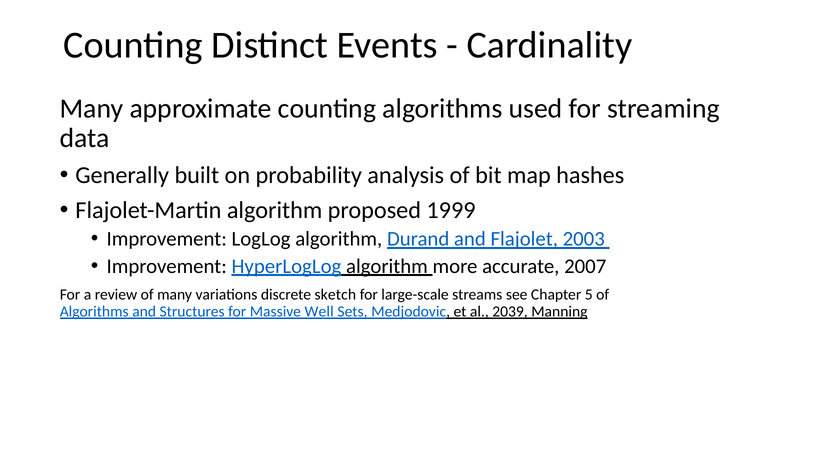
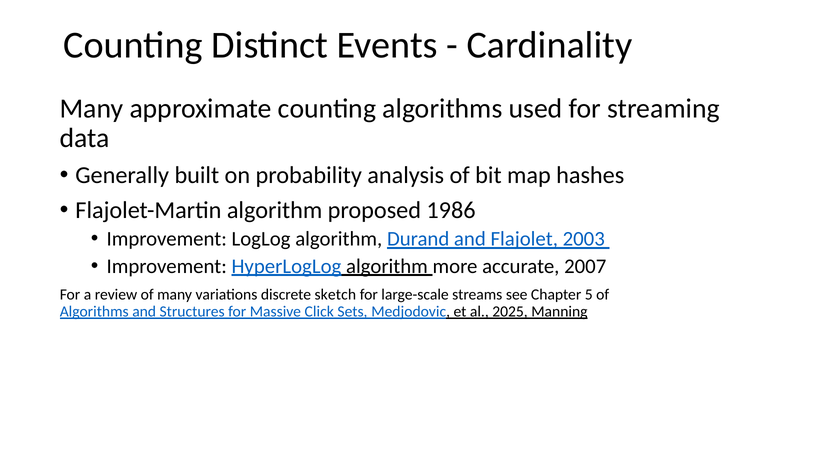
1999: 1999 -> 1986 (451, 210)
Well: Well -> Click (319, 312)
2039: 2039 -> 2025 (510, 312)
